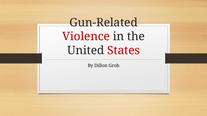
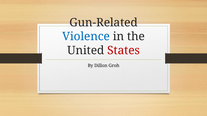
Violence colour: red -> blue (86, 37)
